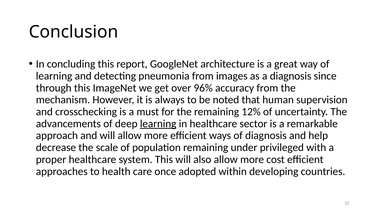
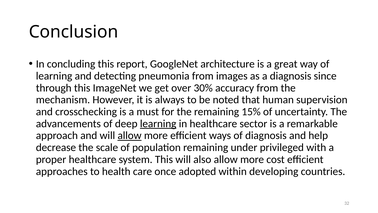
96%: 96% -> 30% (203, 88)
12%: 12% -> 15% (251, 112)
allow underline: none -> present (130, 135)
